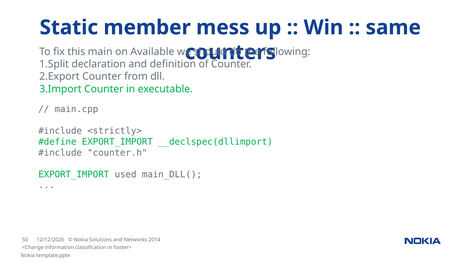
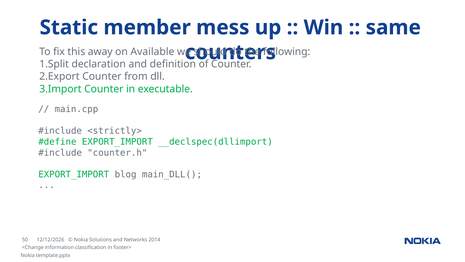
main: main -> away (100, 52)
used: used -> blog (126, 174)
